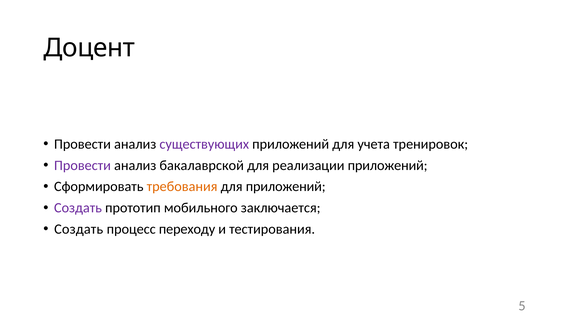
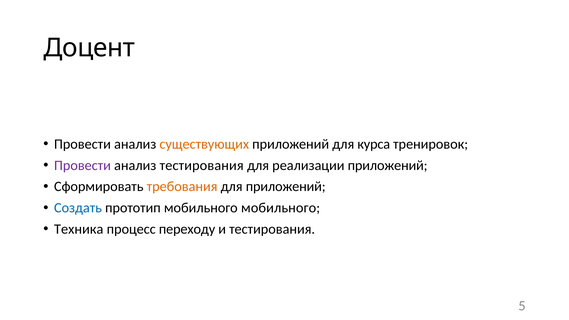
существующих colour: purple -> orange (204, 144)
учета: учета -> курса (374, 144)
анализ бакалаврской: бакалаврской -> тестирования (202, 165)
Создать colour: purple -> blue (78, 208)
мобильного заключается: заключается -> мобильного (281, 208)
Создать: Создать -> Техника (79, 229)
